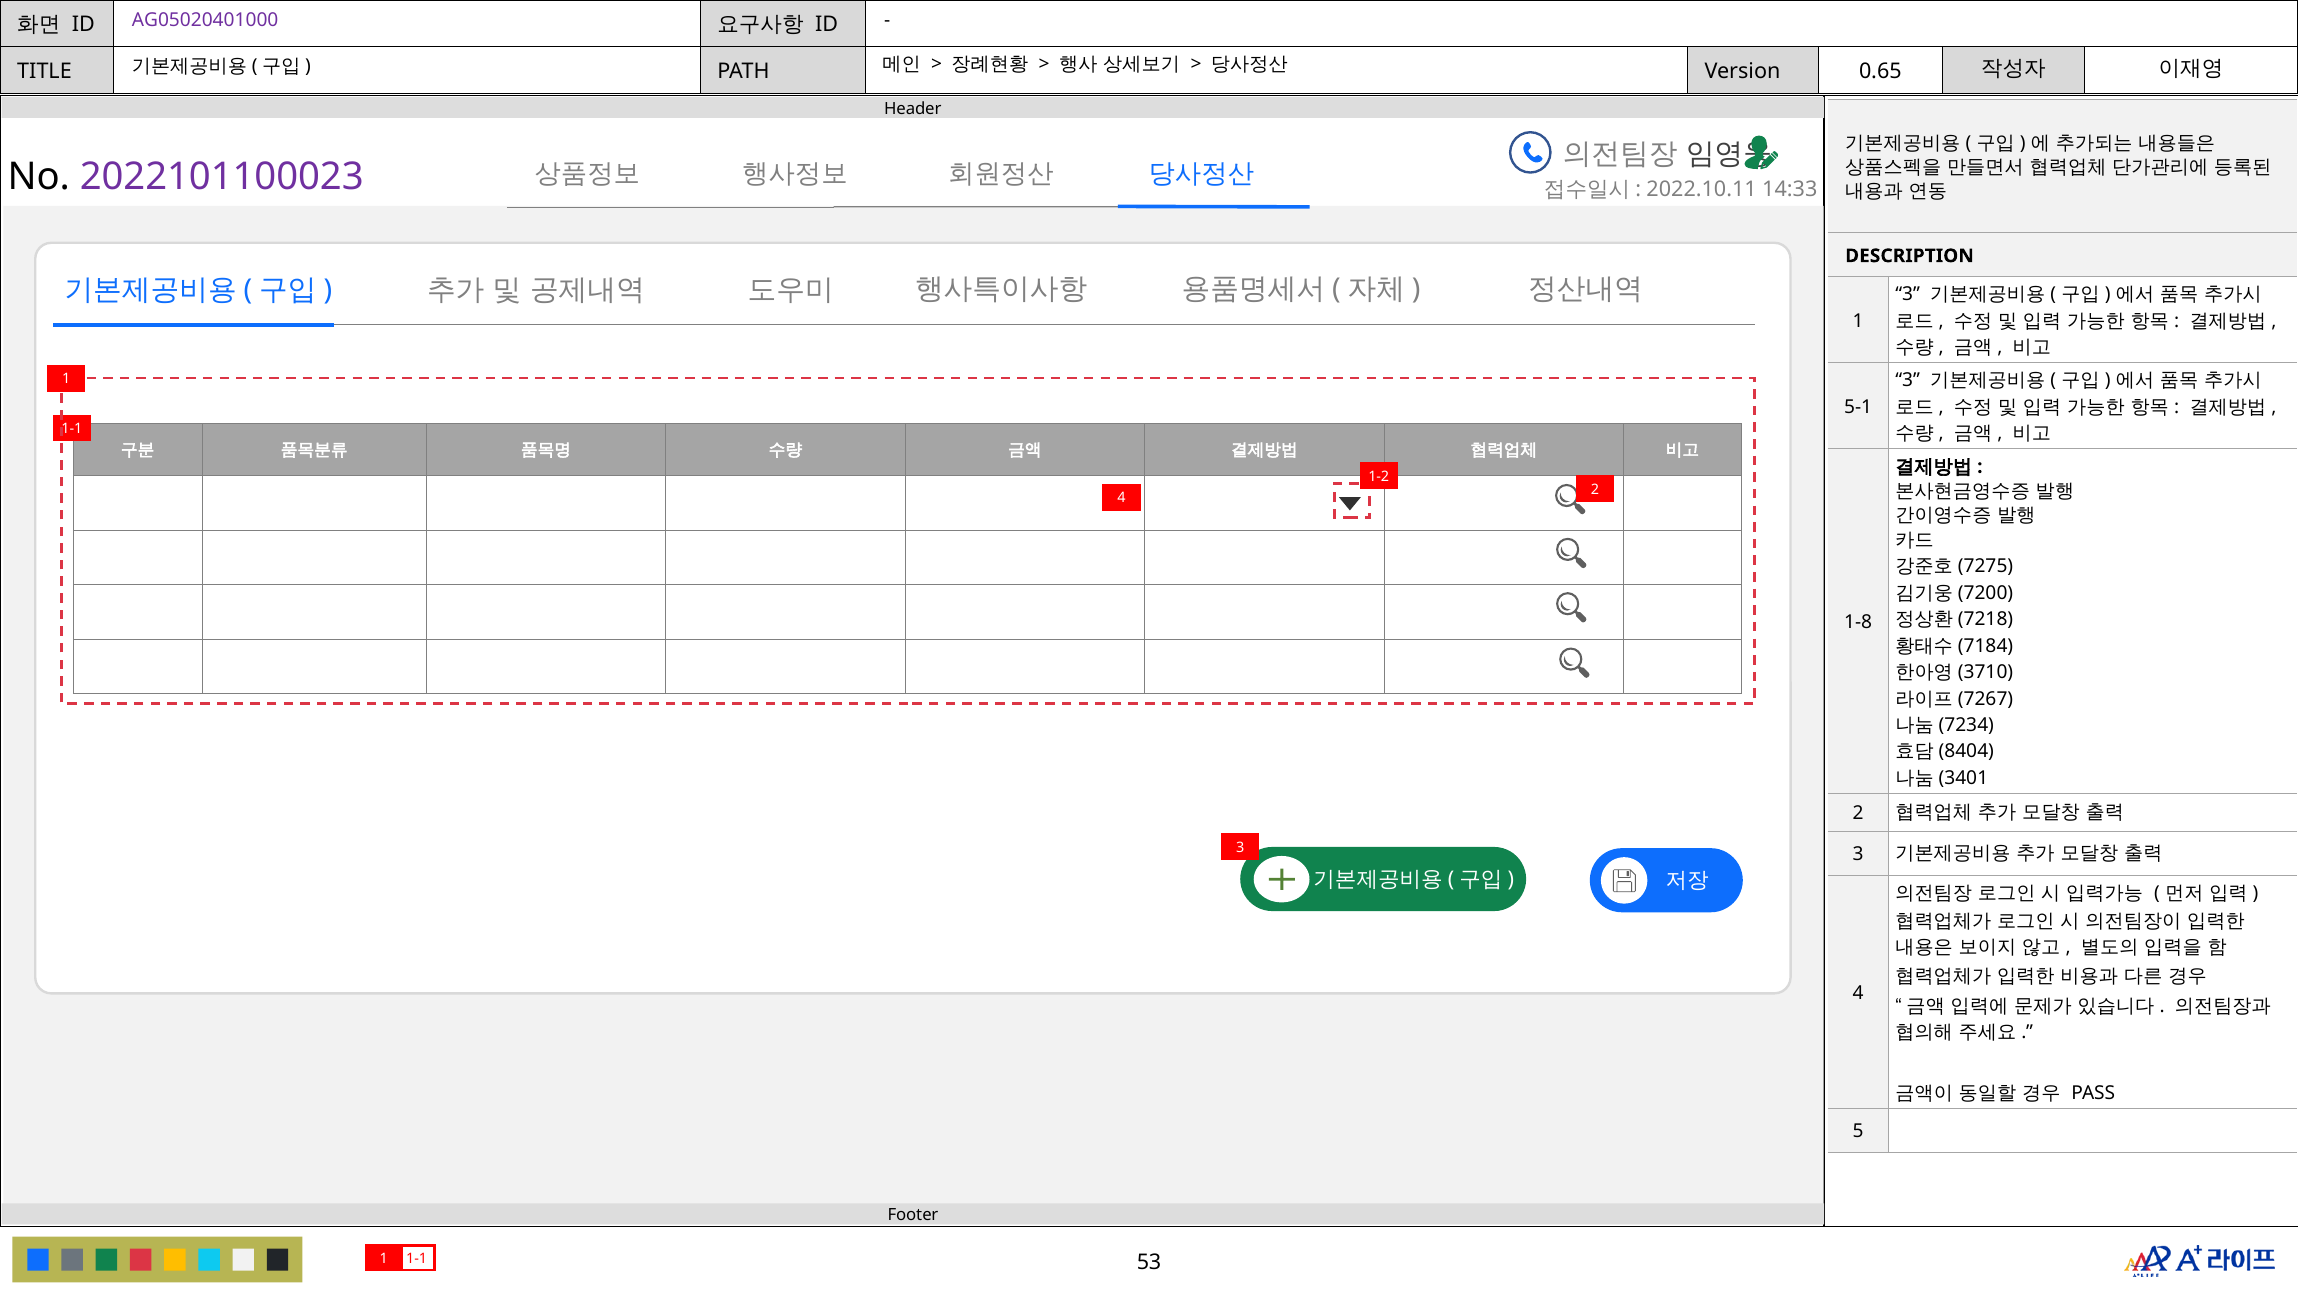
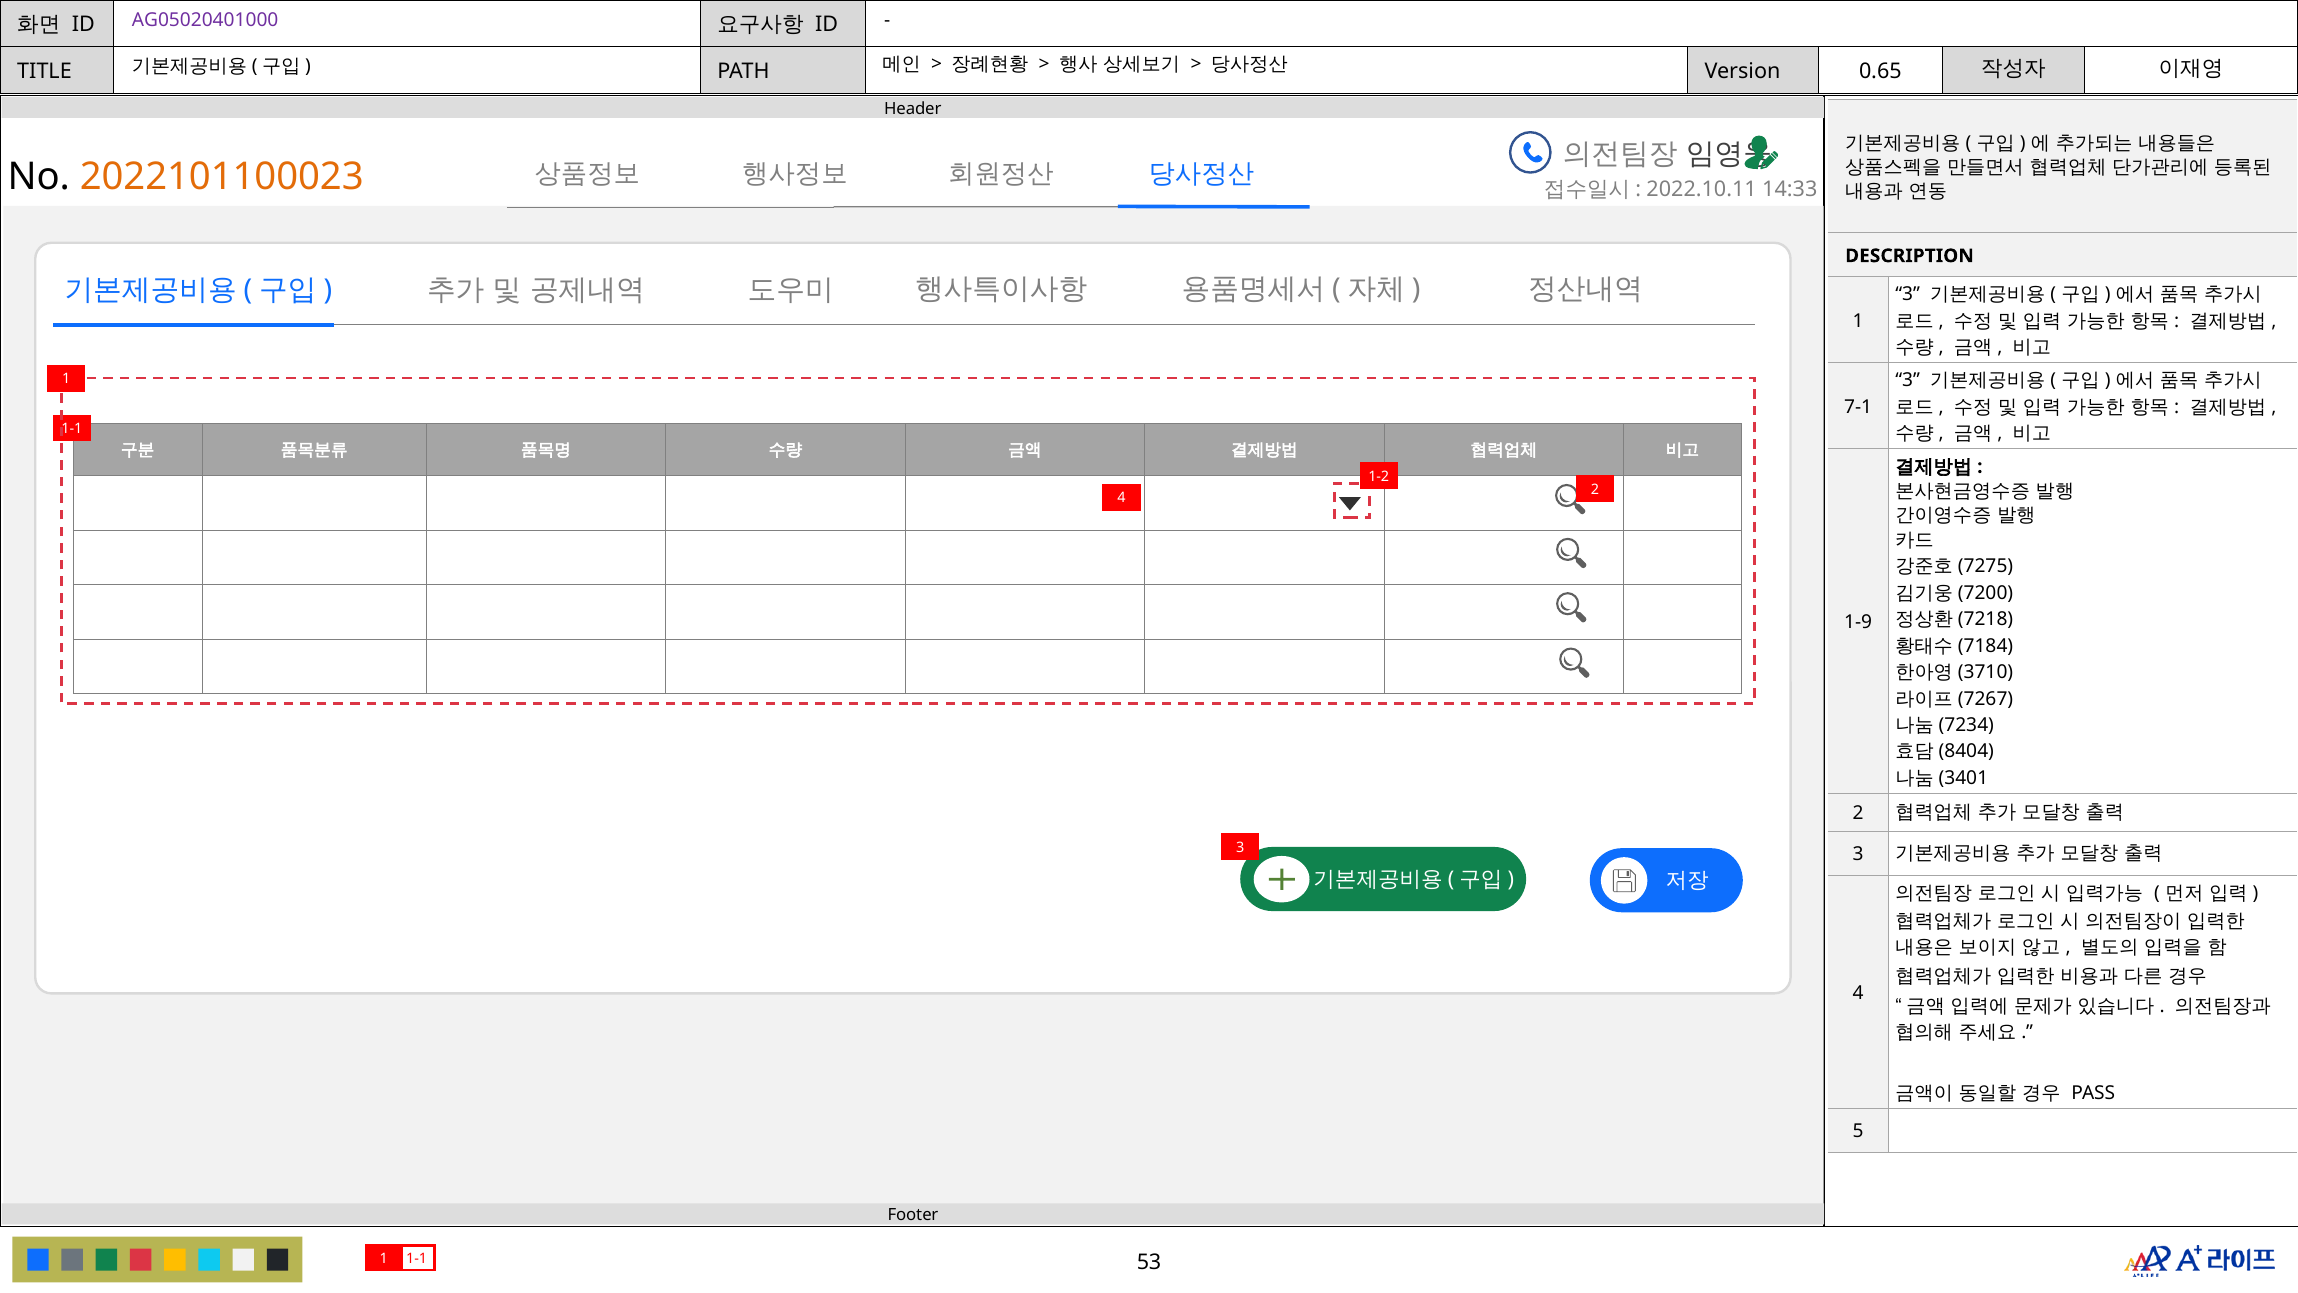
2022101100023 colour: purple -> orange (222, 177)
5-1: 5-1 -> 7-1 (1858, 407)
1-8: 1-8 -> 1-9 (1858, 622)
